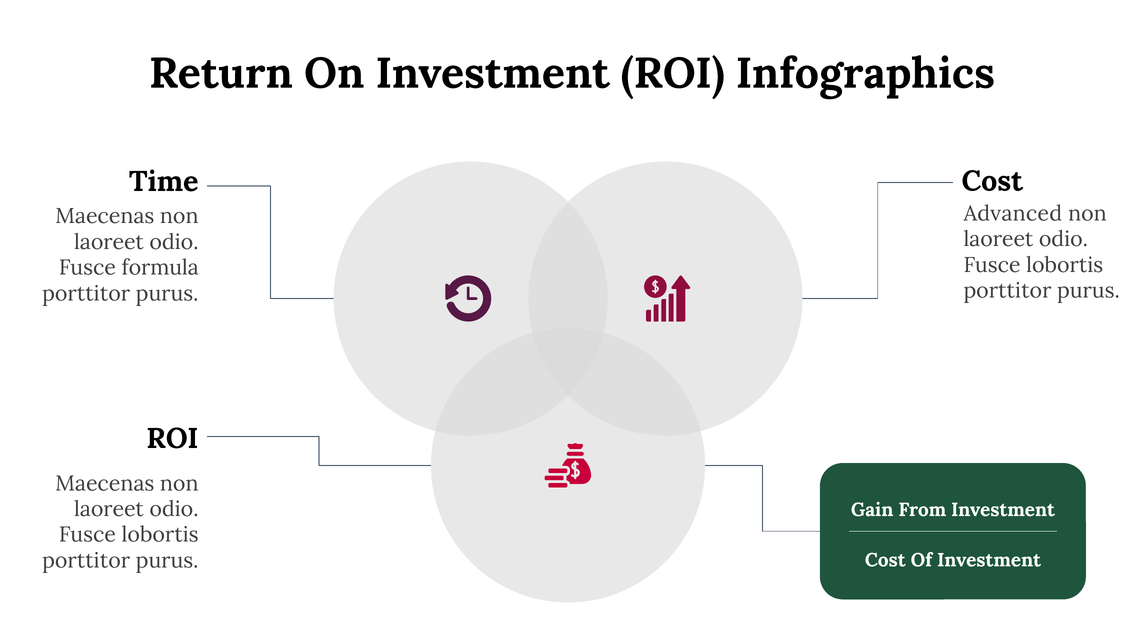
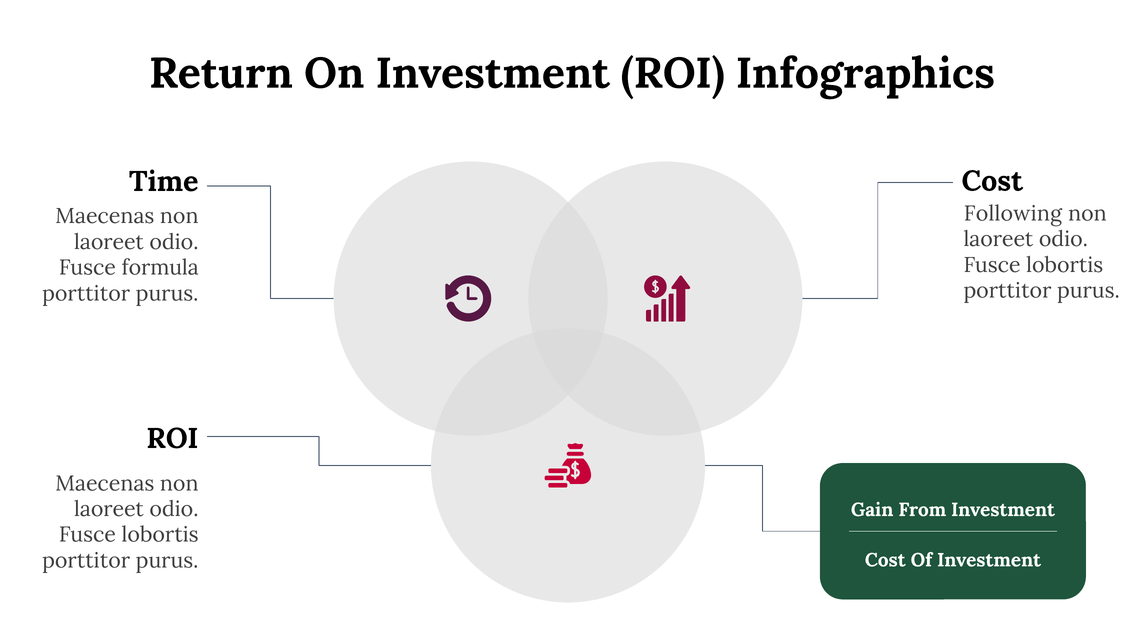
Advanced: Advanced -> Following (1013, 214)
